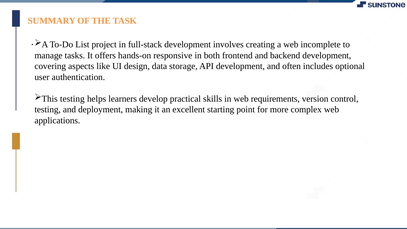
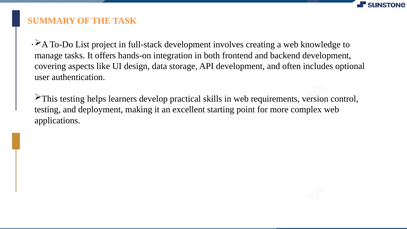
incomplete: incomplete -> knowledge (321, 44)
responsive: responsive -> integration (173, 55)
